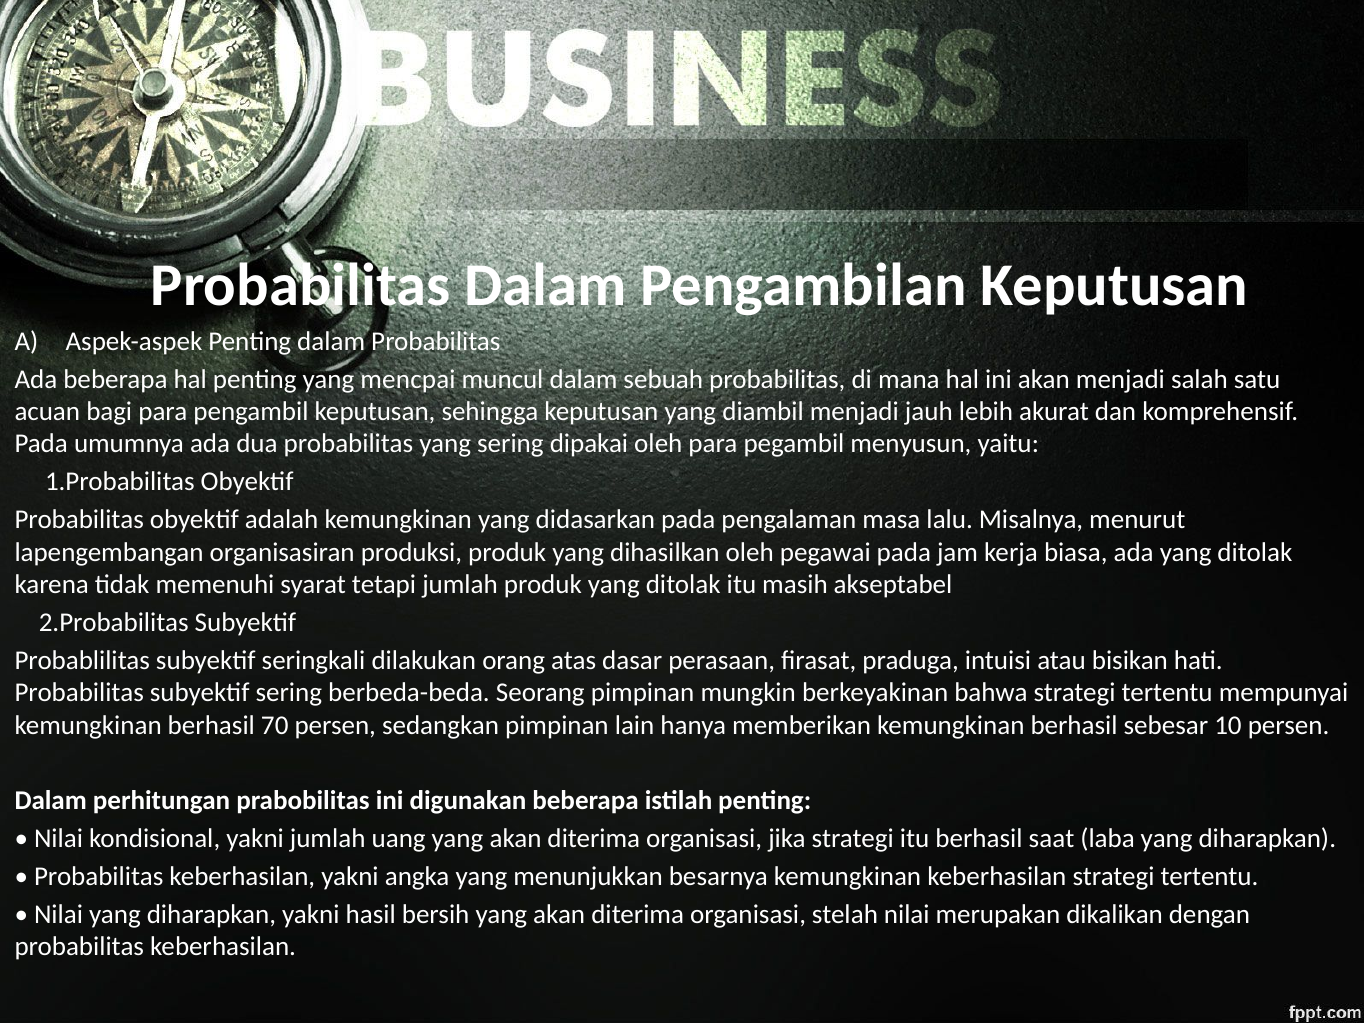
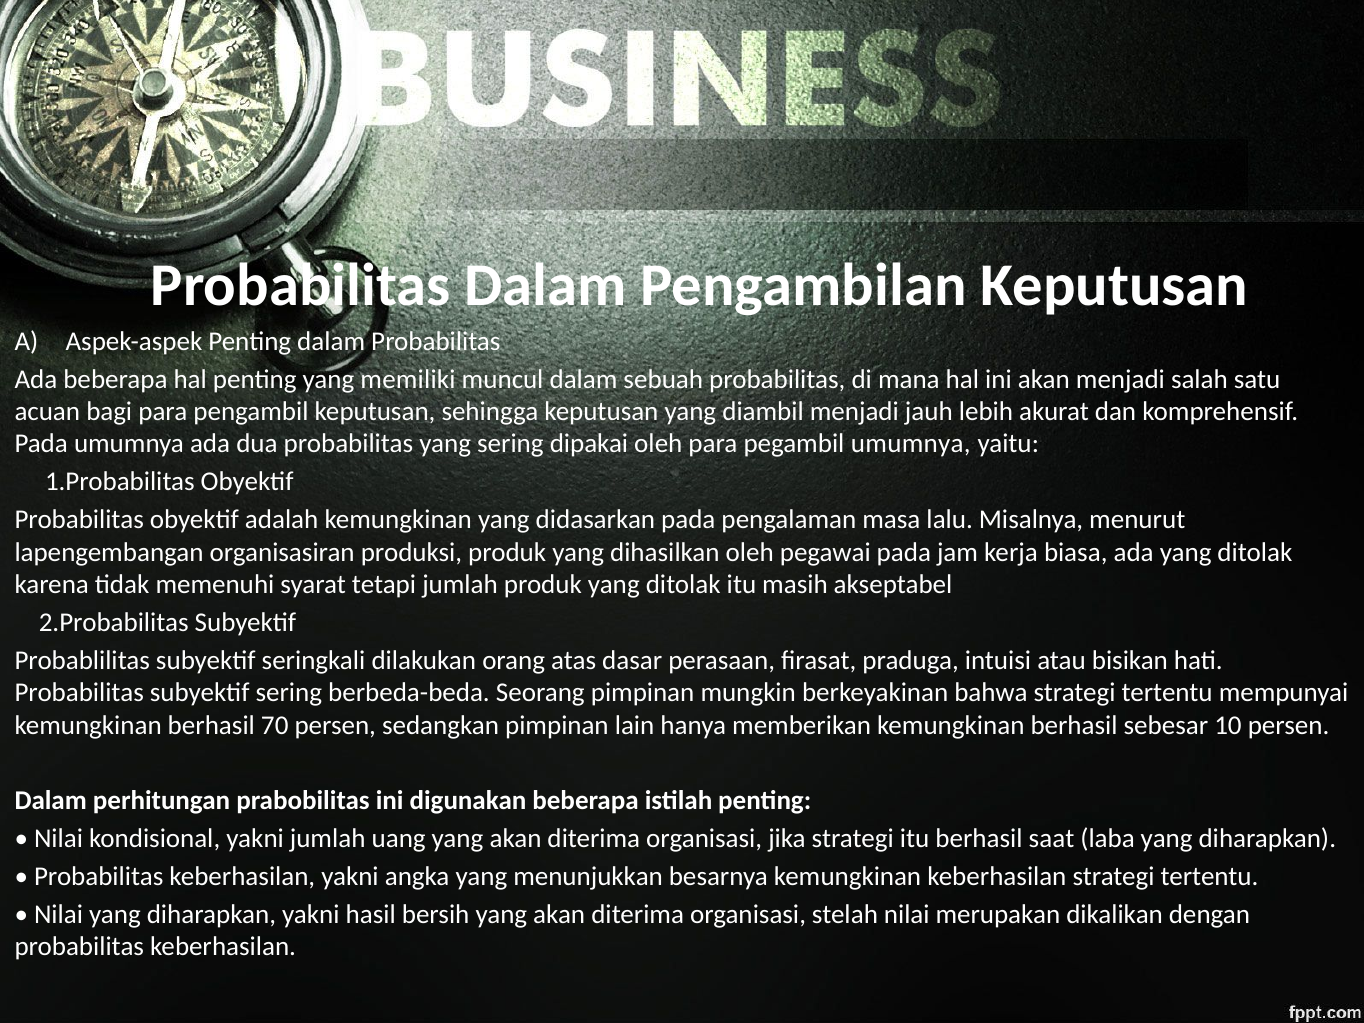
mencpai: mencpai -> memiliki (408, 379)
pegambil menyusun: menyusun -> umumnya (911, 444)
